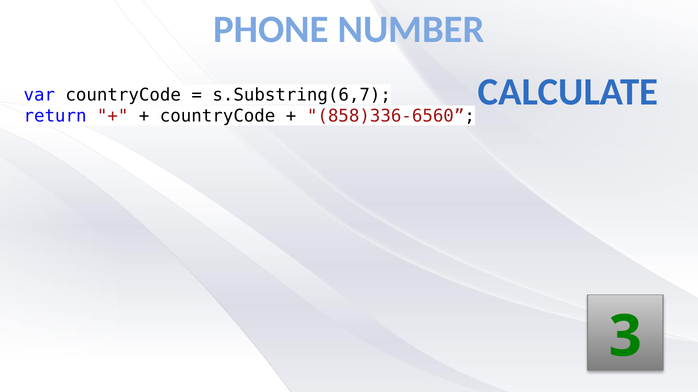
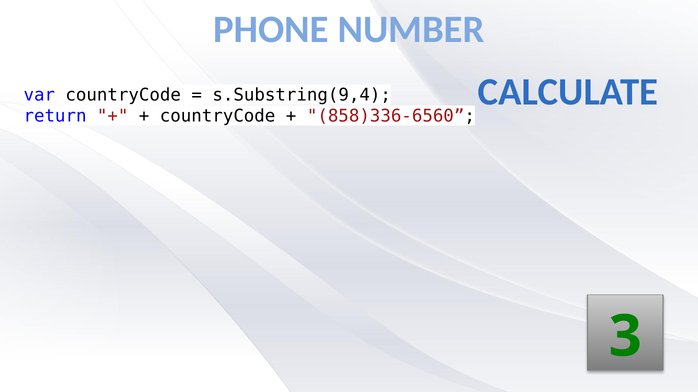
s.Substring(6,7: s.Substring(6,7 -> s.Substring(9,4 (302, 95)
